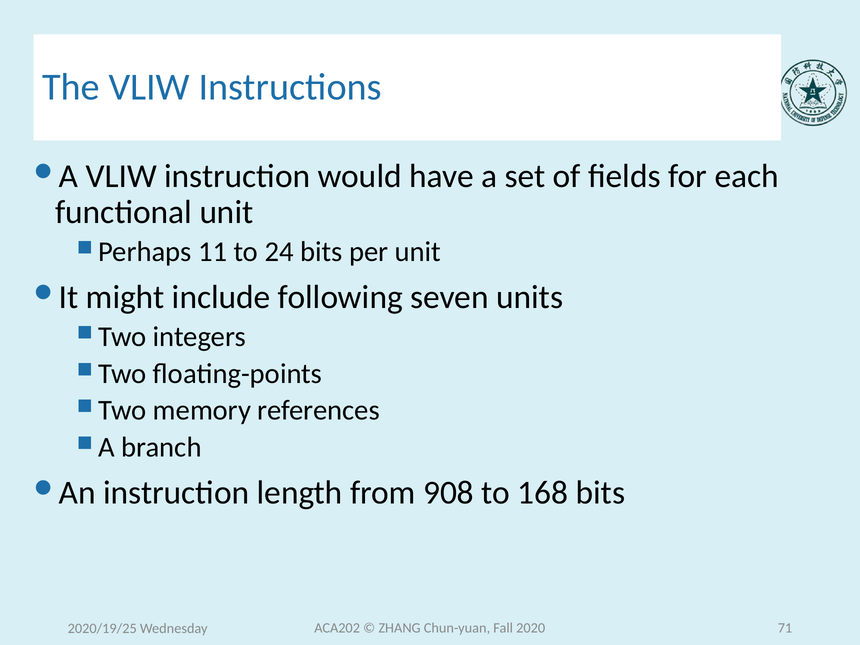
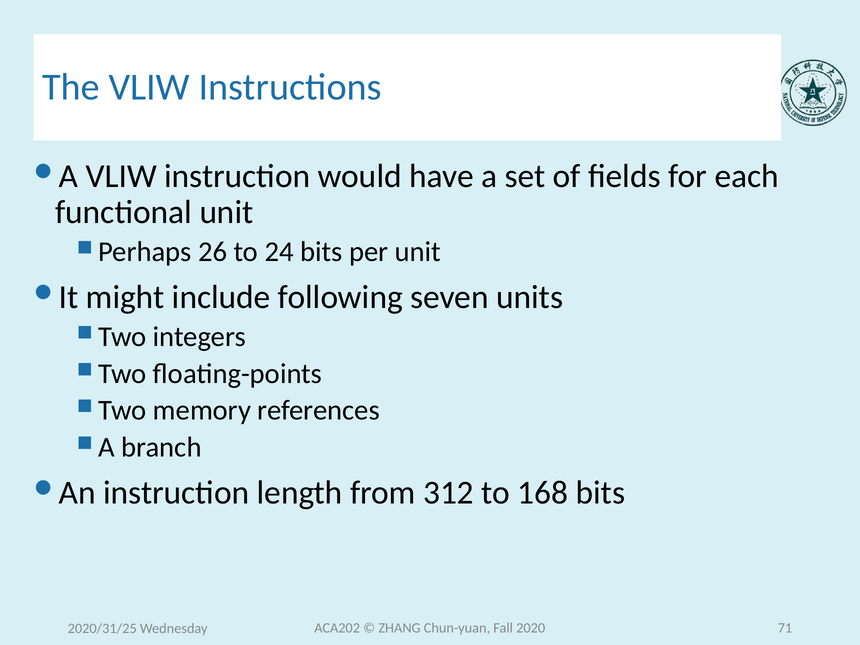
11: 11 -> 26 (213, 252)
908: 908 -> 312 (448, 493)
2020/19/25: 2020/19/25 -> 2020/31/25 (102, 628)
